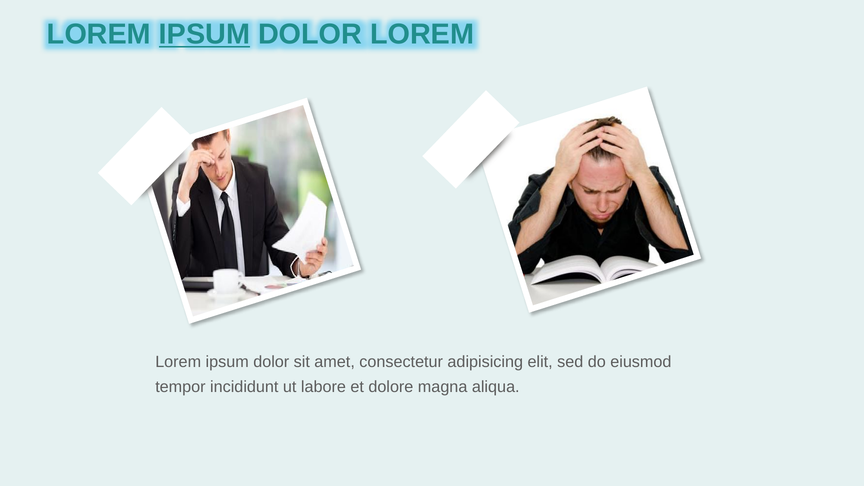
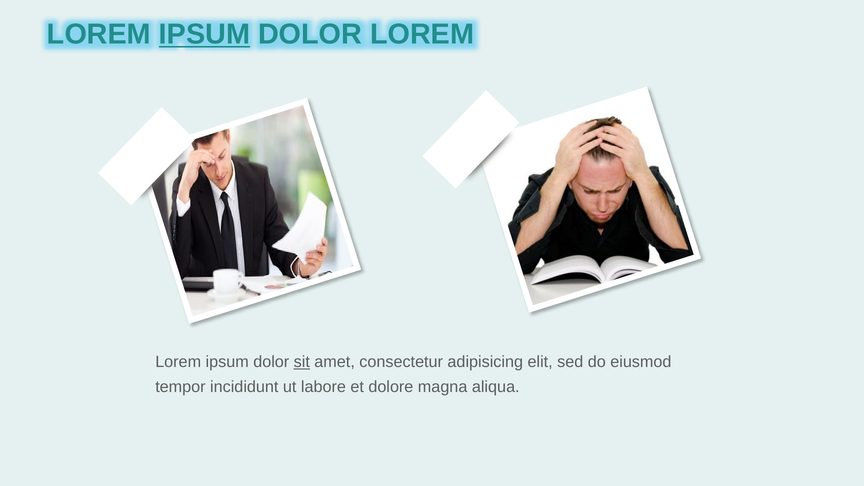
sit underline: none -> present (302, 362)
